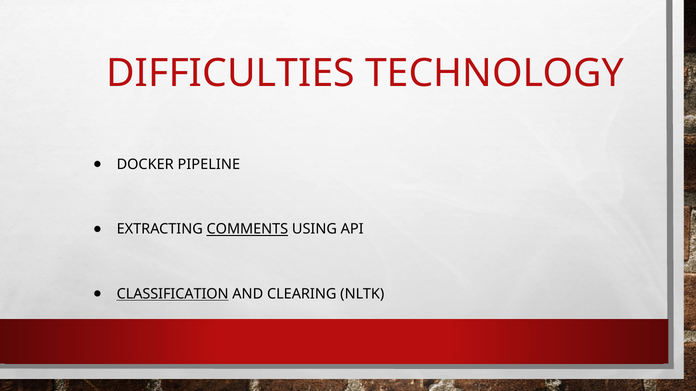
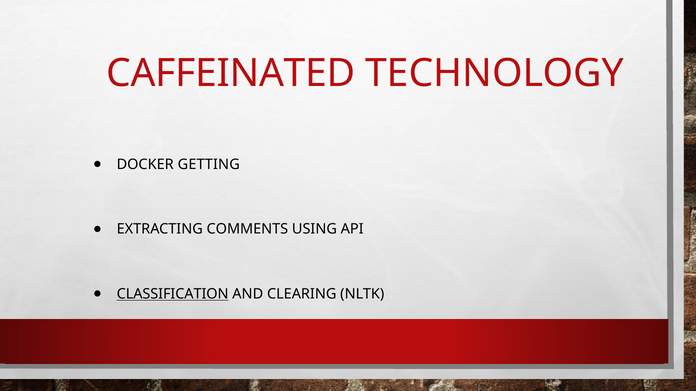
DIFFICULTIES: DIFFICULTIES -> CAFFEINATED (231, 73)
PIPELINE: PIPELINE -> GETTING (209, 165)
COMMENTS underline: present -> none (247, 230)
